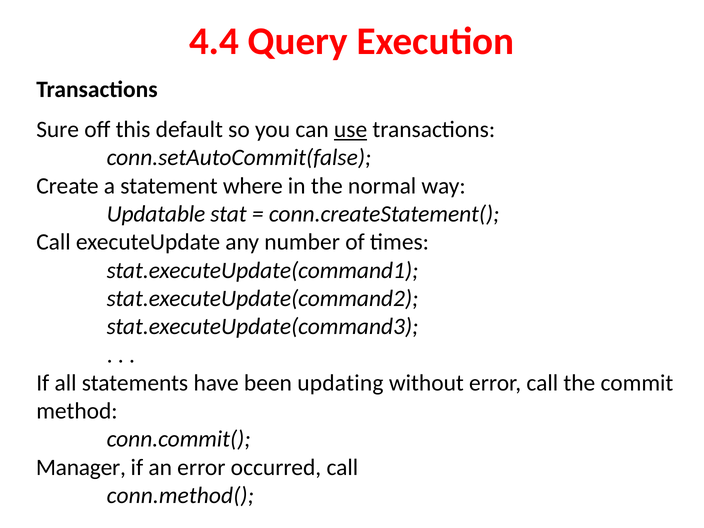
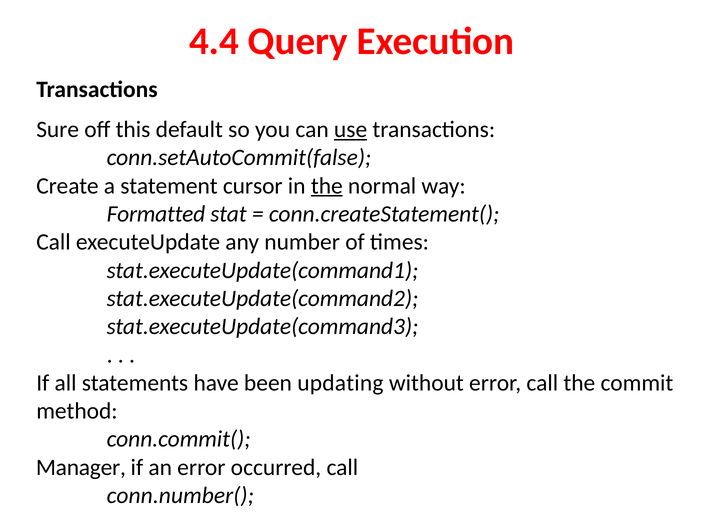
where: where -> cursor (253, 186)
the underline: none -> present (327, 186)
Updatable: Updatable -> Formatted (156, 214)
conn.method(: conn.method( -> conn.number( (180, 496)
